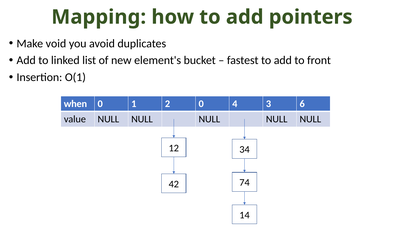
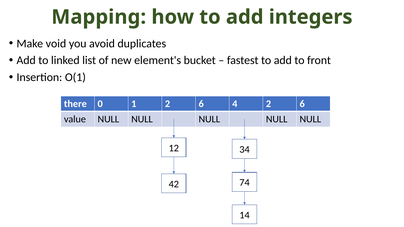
pointers: pointers -> integers (311, 17)
when: when -> there (75, 104)
1 2 0: 0 -> 6 (201, 104)
4 3: 3 -> 2 (269, 104)
